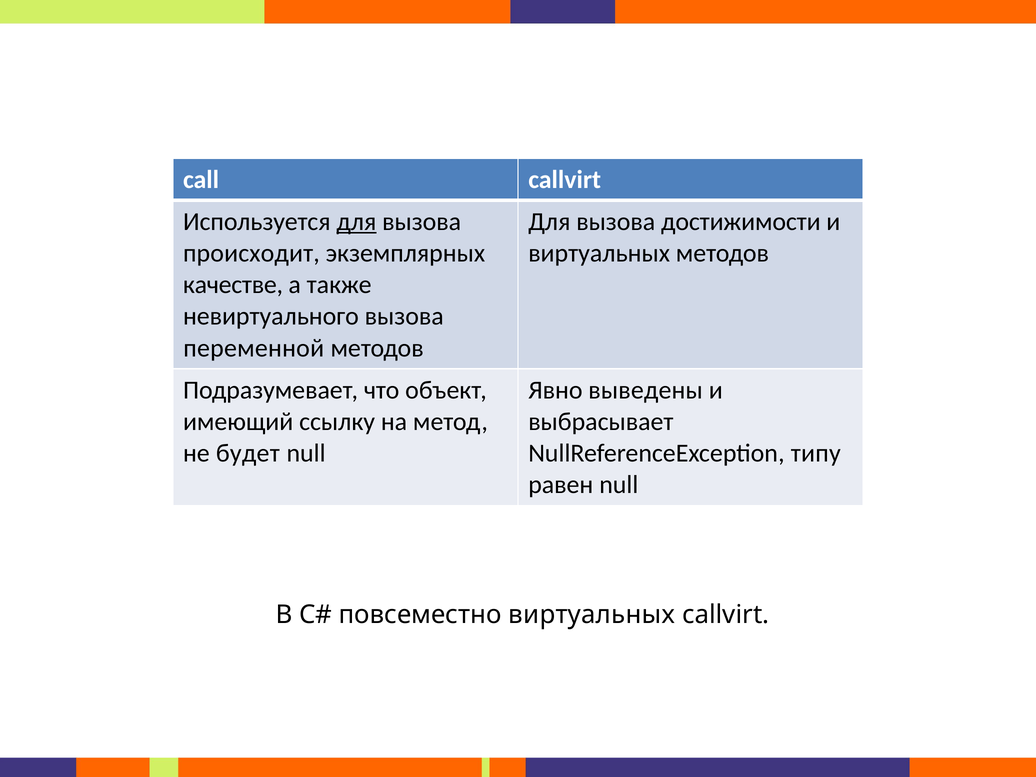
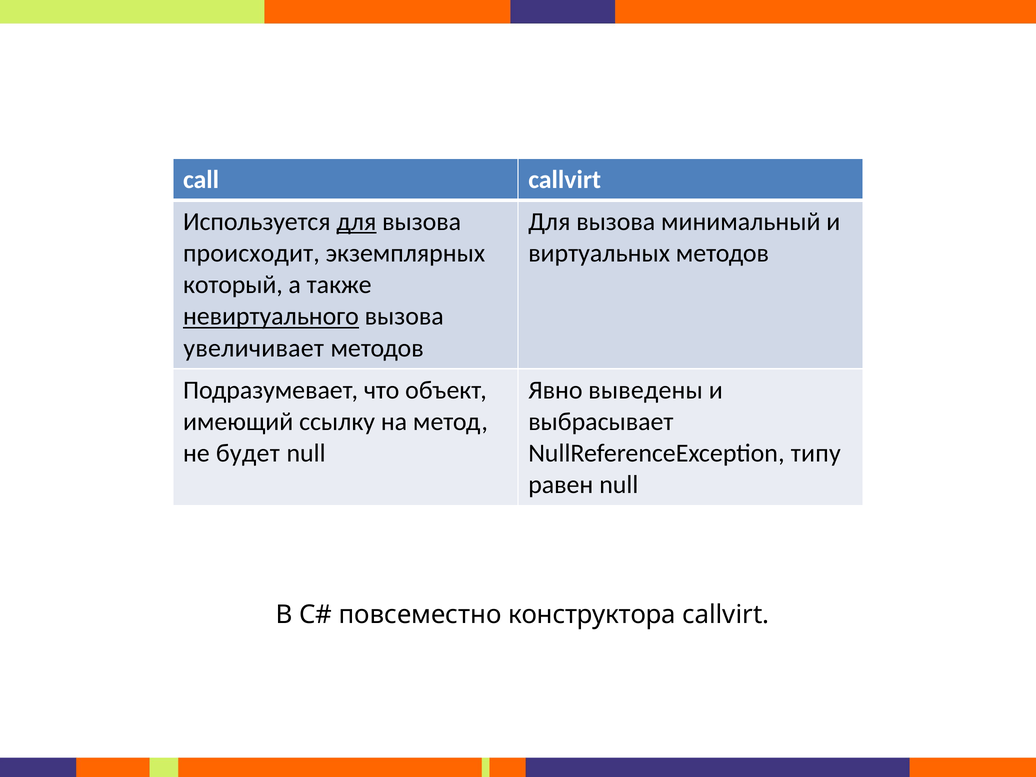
достижимости: достижимости -> минимальный (741, 222)
качестве: качестве -> который (233, 285)
невиртуального underline: none -> present (271, 316)
переменной: переменной -> увеличивает (254, 348)
повсеместно виртуальных: виртуальных -> конструктора (592, 615)
